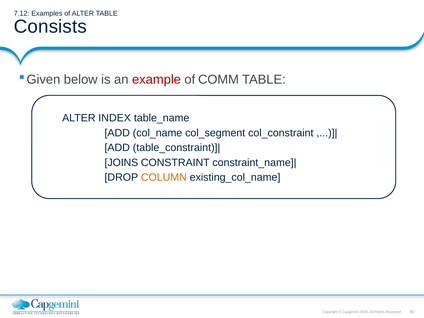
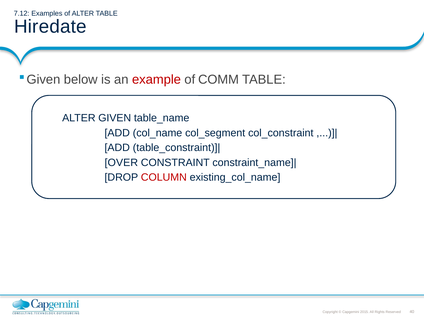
Consists: Consists -> Hiredate (50, 27)
INDEX: INDEX -> GIVEN (115, 118)
JOINS: JOINS -> OVER (121, 163)
COLUMN colour: orange -> red (164, 177)
